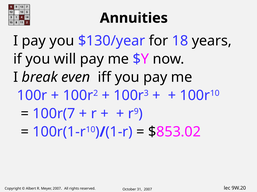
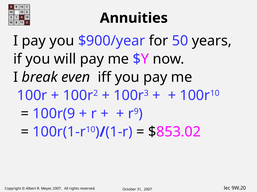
$130/year: $130/year -> $900/year (112, 41)
18: 18 -> 50 (180, 41)
100r(7: 100r(7 -> 100r(9 (54, 114)
